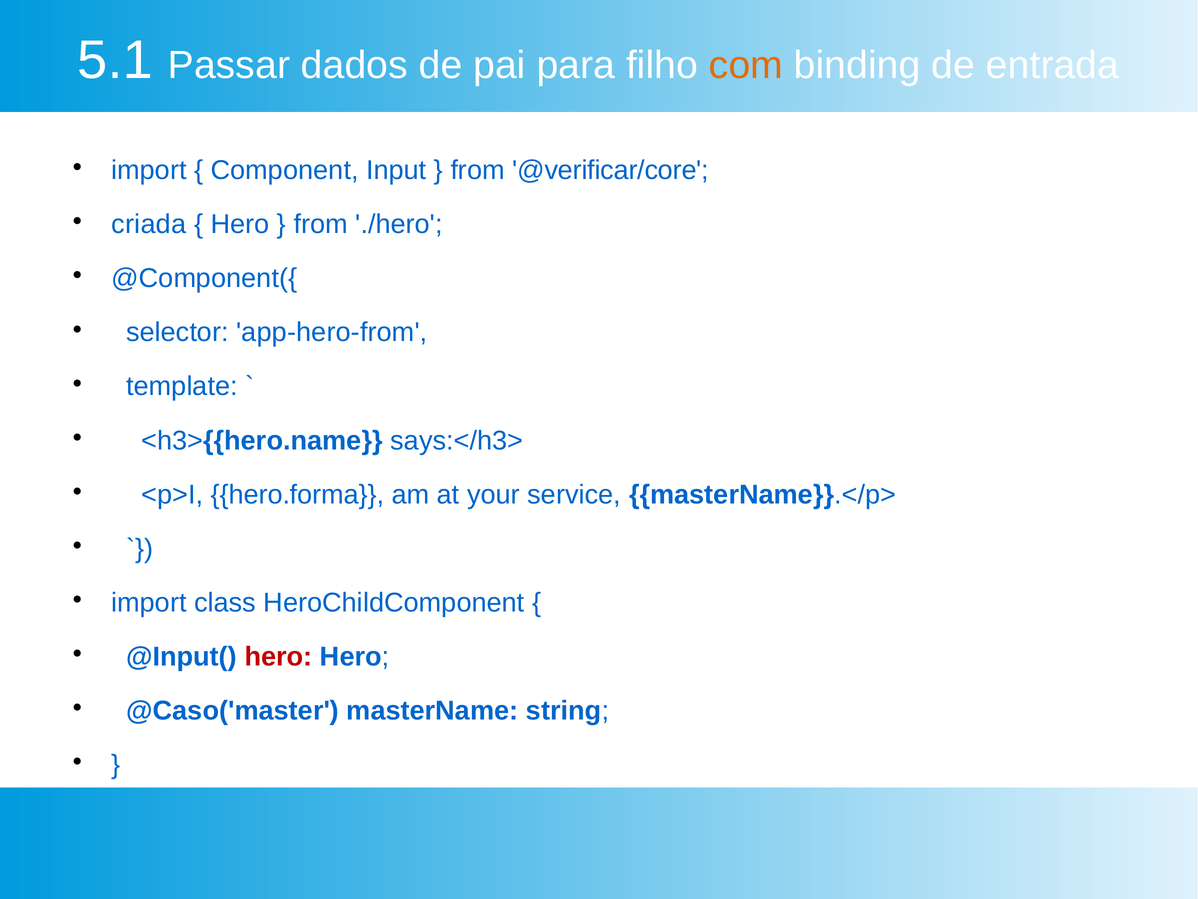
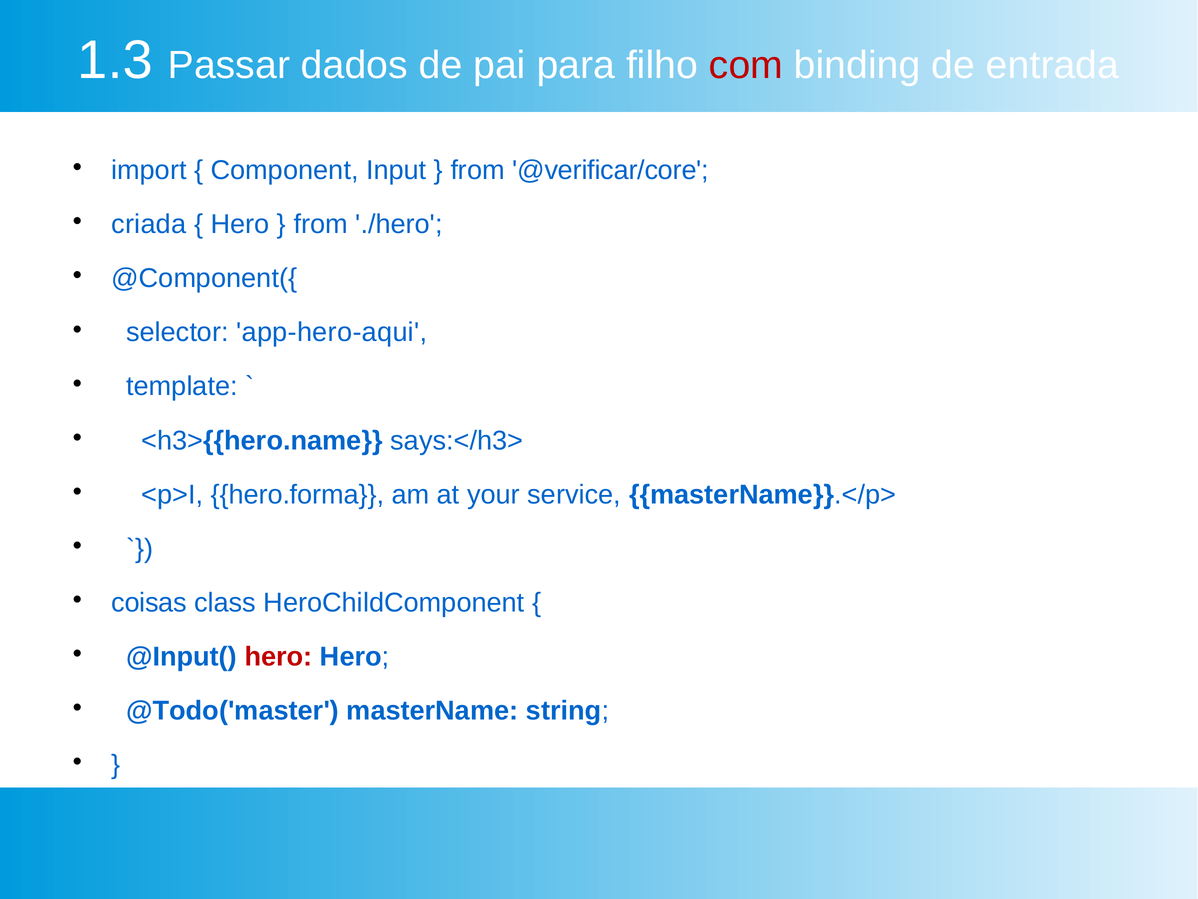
5.1: 5.1 -> 1.3 (115, 60)
com colour: orange -> red (746, 65)
app-hero-from: app-hero-from -> app-hero-aqui (332, 332)
import: import -> coisas (149, 602)
@Caso('master: @Caso('master -> @Todo('master (233, 710)
